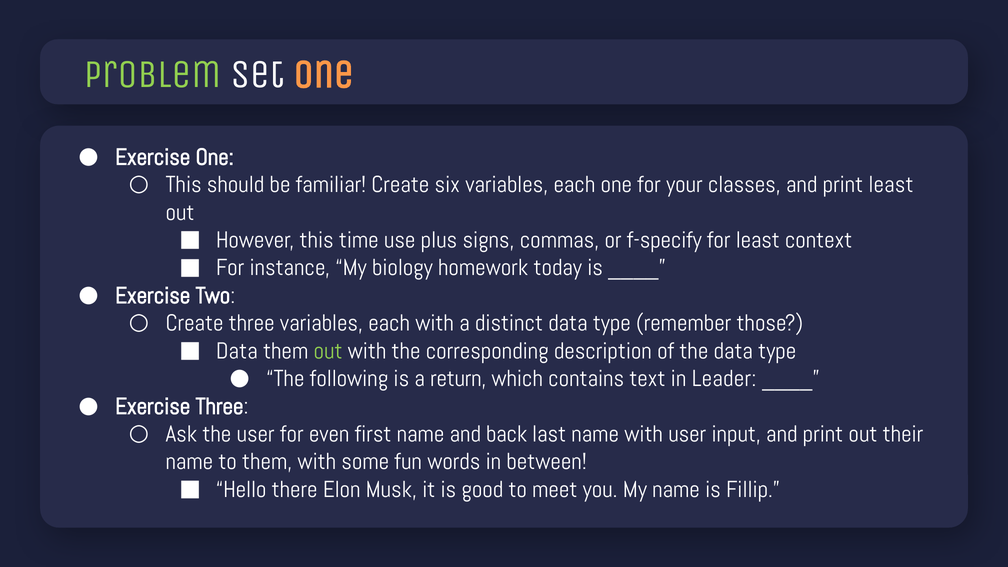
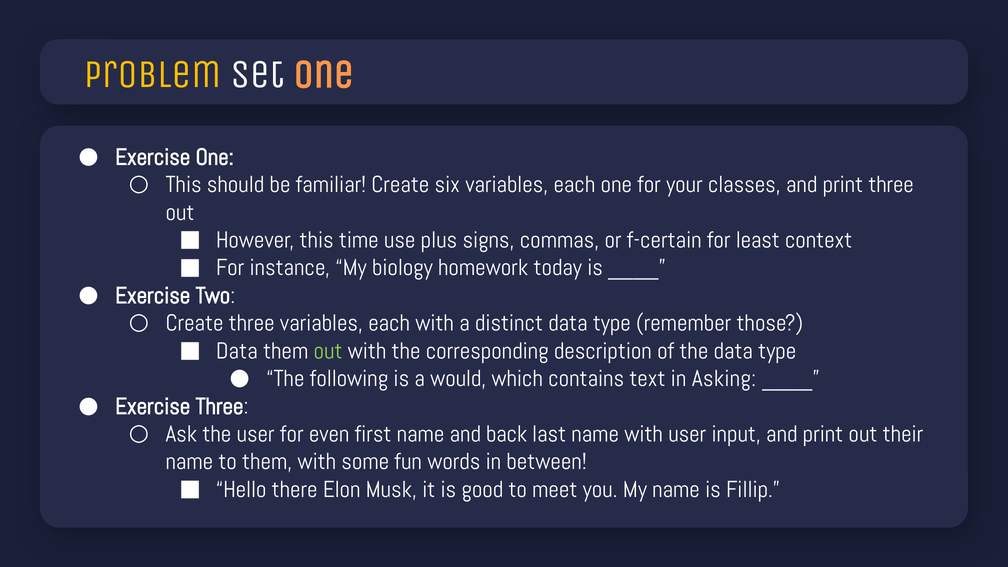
Problem colour: light green -> yellow (153, 74)
print least: least -> three (891, 185)
f-specify: f-specify -> f-certain (664, 240)
return: return -> would (458, 379)
Leader: Leader -> Asking (724, 379)
